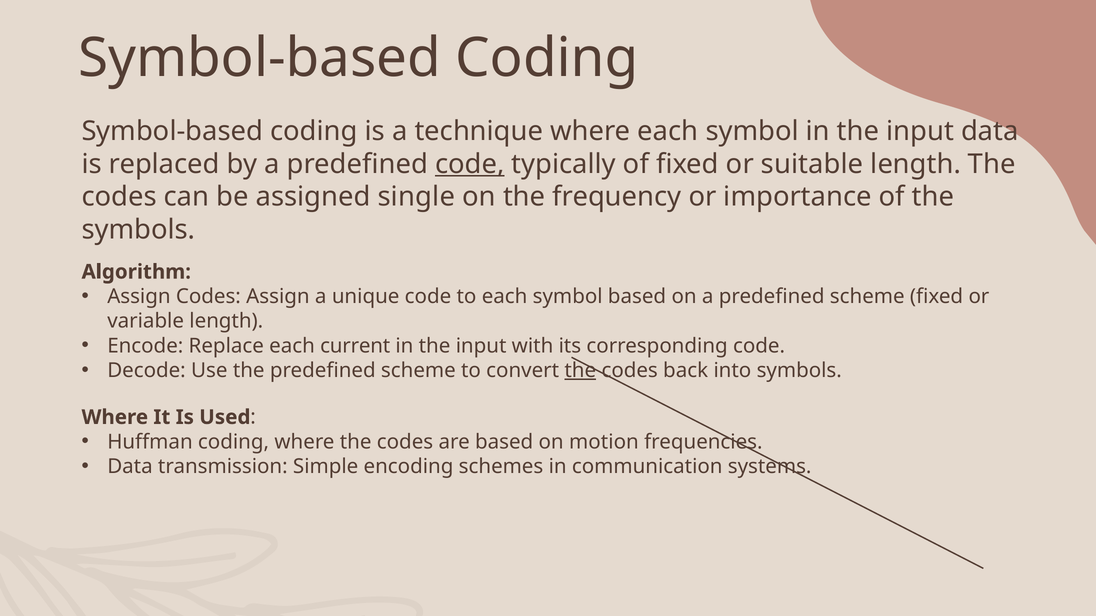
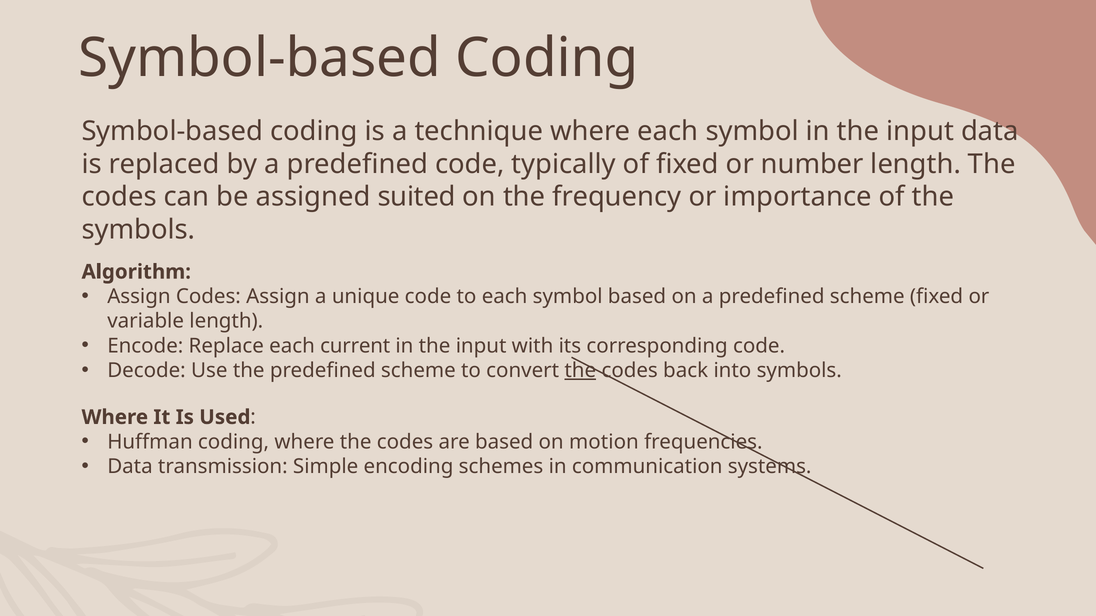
code underline: present -> none (470, 164)
suitable: suitable -> number (812, 164)
single: single -> suited (417, 197)
